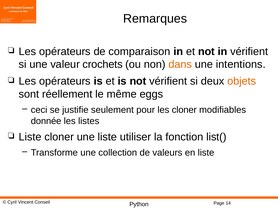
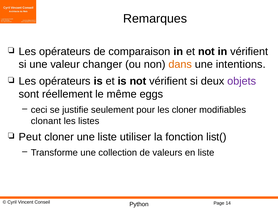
crochets: crochets -> changer (103, 65)
objets colour: orange -> purple (242, 81)
donnée: donnée -> clonant (46, 121)
Liste: Liste -> Peut (30, 137)
